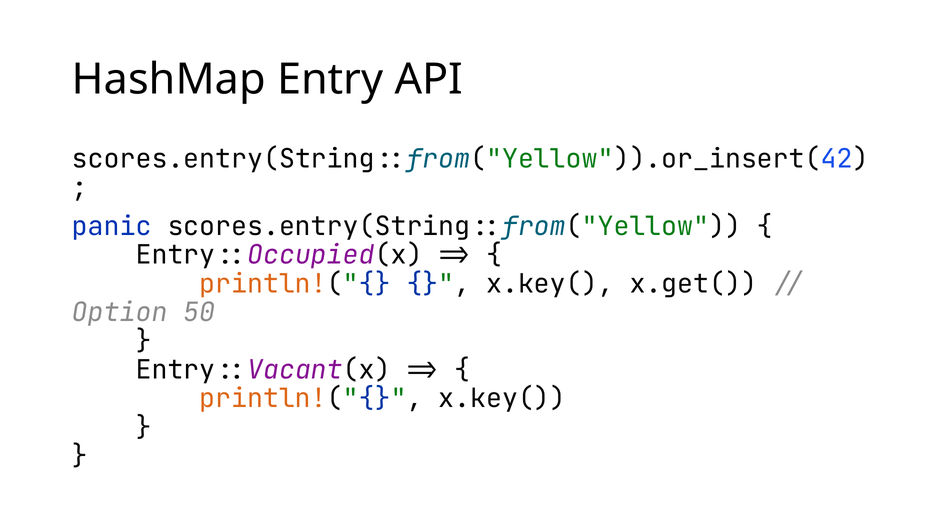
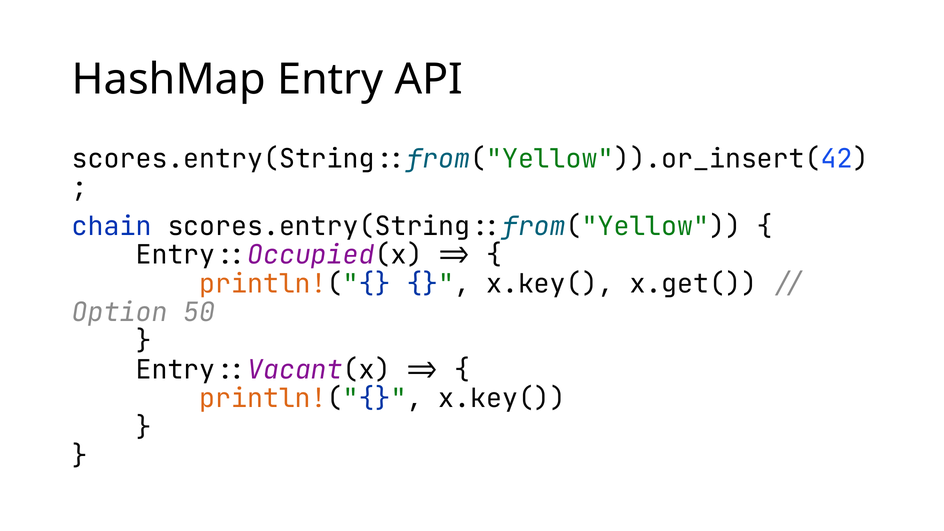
panic: panic -> chain (112, 226)
